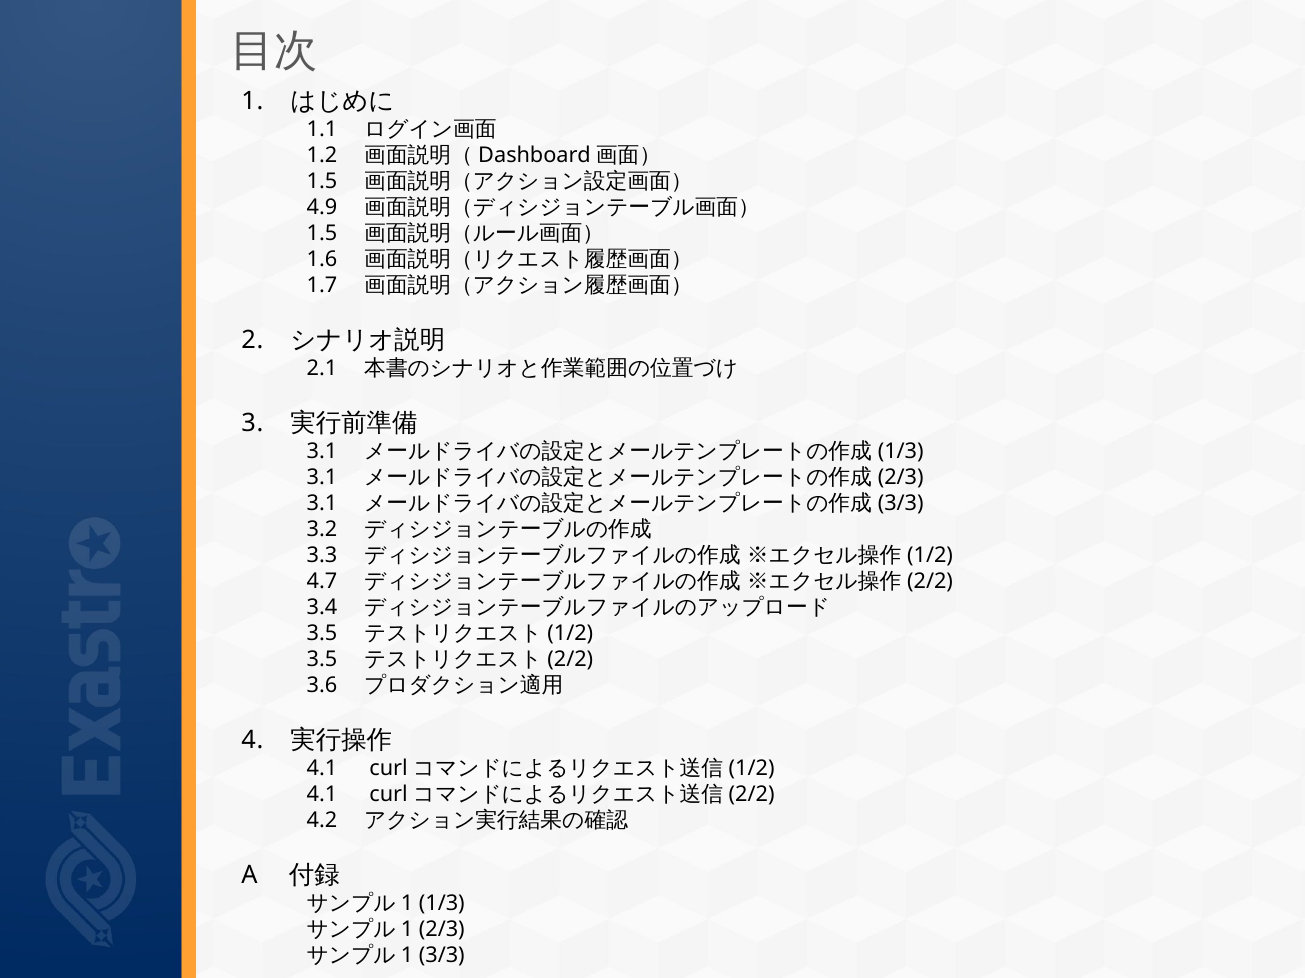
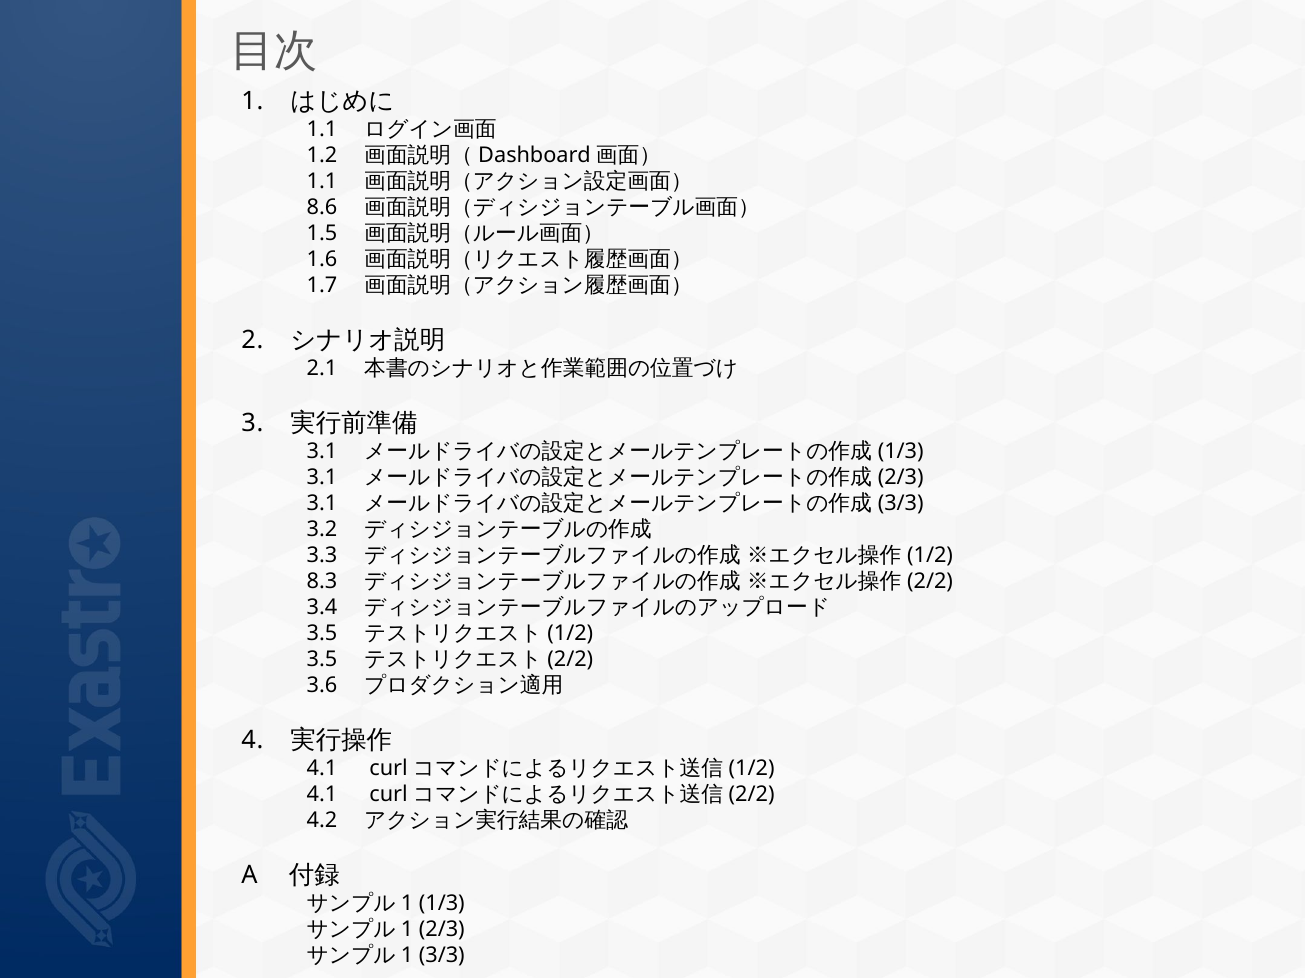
1.5: 1.5 -> 1.1 (322, 182)
4.9: 4.9 -> 8.6 (322, 208)
4.7: 4.7 -> 8.3 (322, 582)
